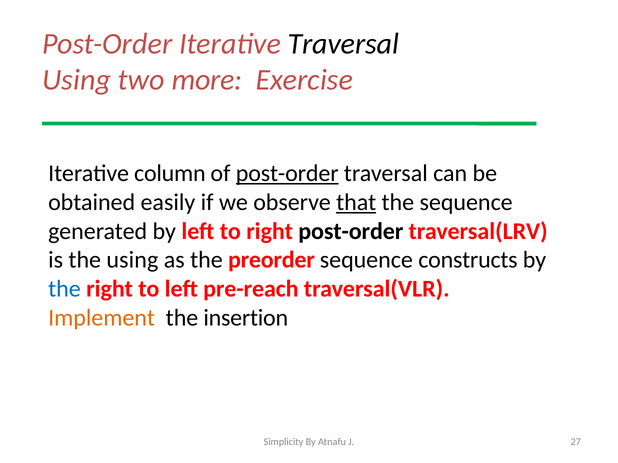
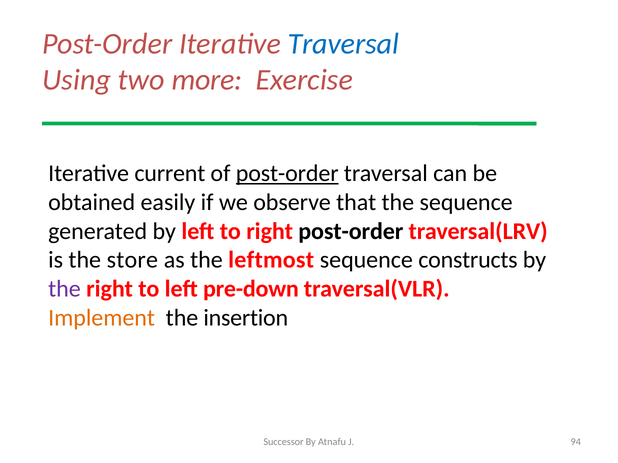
Traversal colour: black -> blue (343, 44)
column: column -> current (170, 174)
that underline: present -> none (356, 203)
the using: using -> store (132, 260)
preorder: preorder -> leftmost (271, 260)
the colour: blue -> purple (64, 289)
pre-reach: pre-reach -> pre-down (251, 289)
Simplicity: Simplicity -> Successor (284, 443)
27: 27 -> 94 (576, 443)
